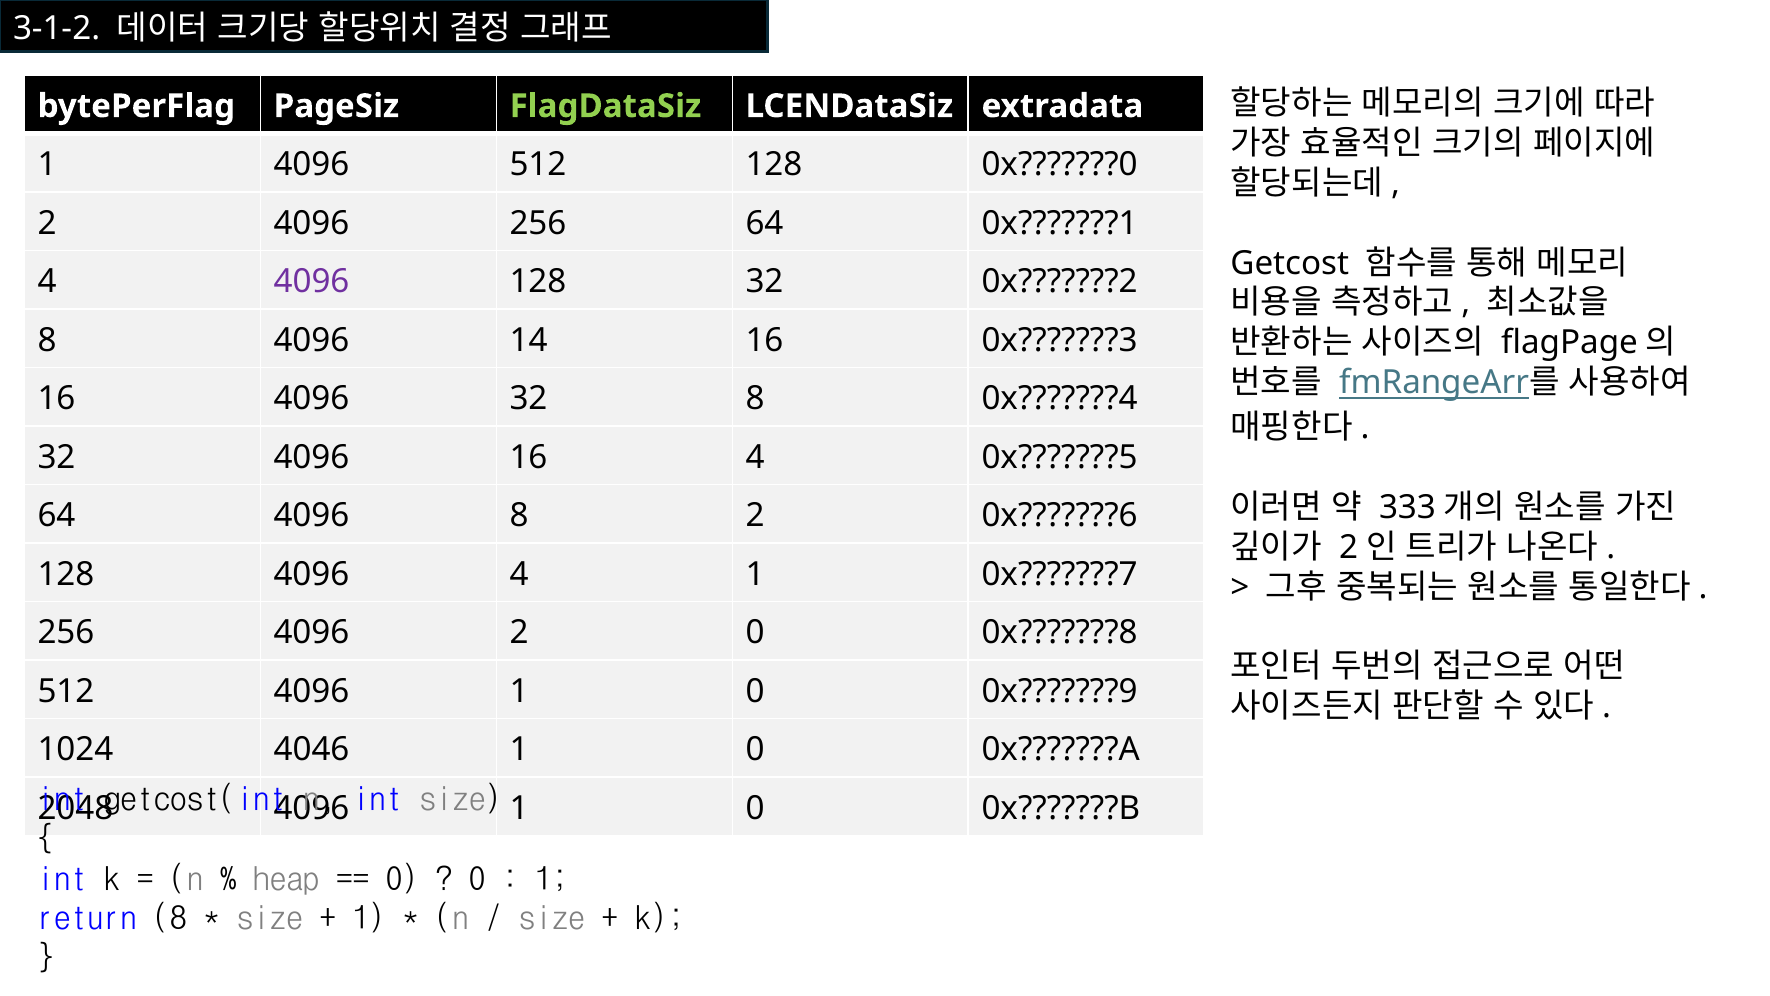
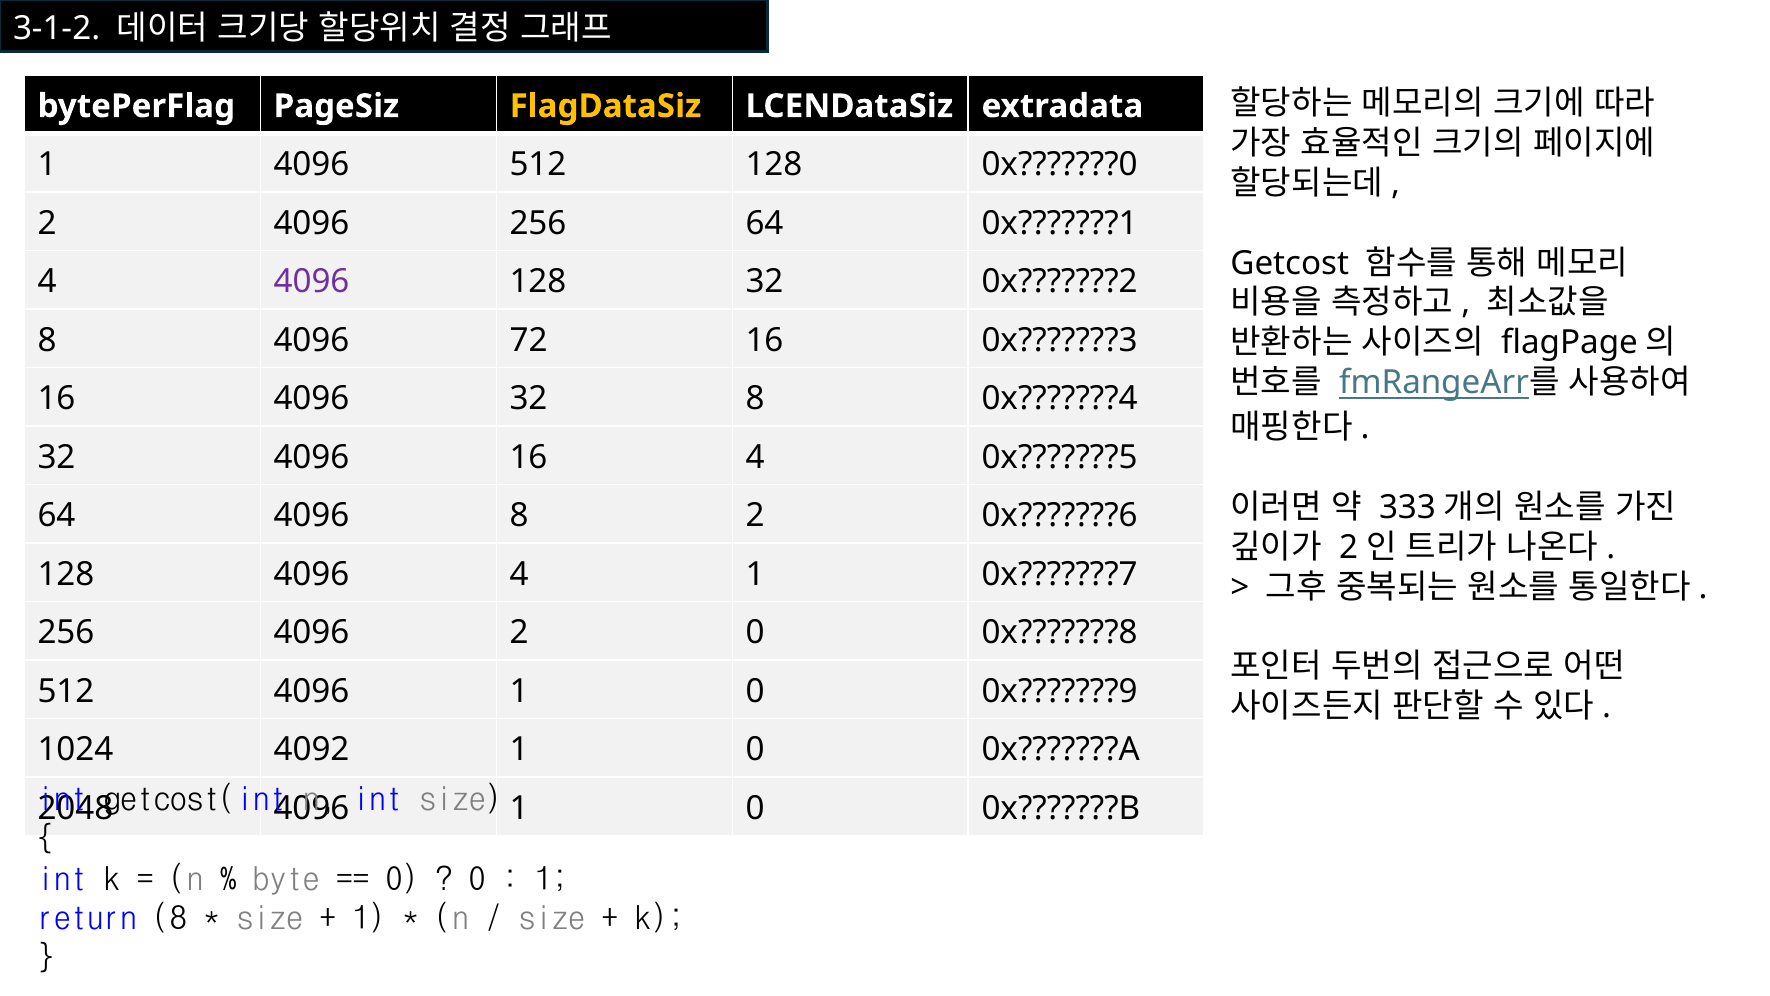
FlagDataSiz colour: light green -> yellow (605, 106)
14: 14 -> 72 (529, 340)
4046: 4046 -> 4092 (312, 749)
heap: heap -> byte (286, 879)
